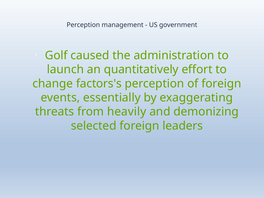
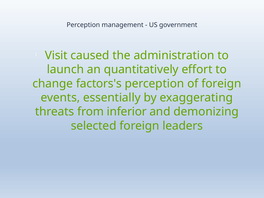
Golf: Golf -> Visit (56, 55)
heavily: heavily -> inferior (127, 112)
